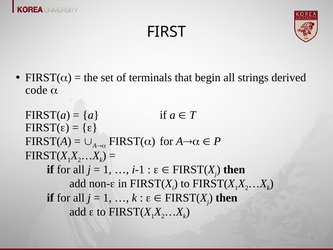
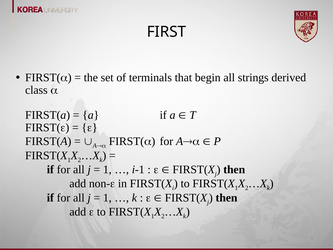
code: code -> class (36, 90)
